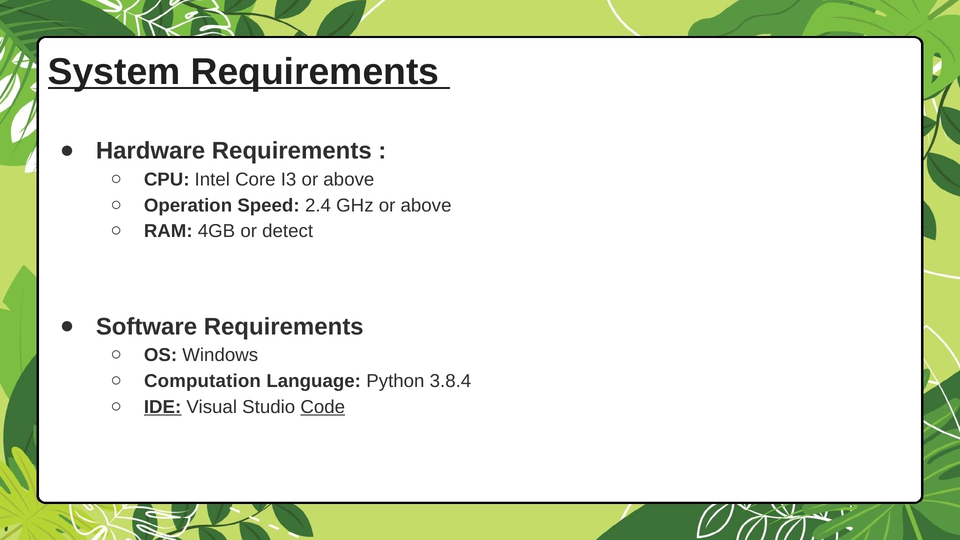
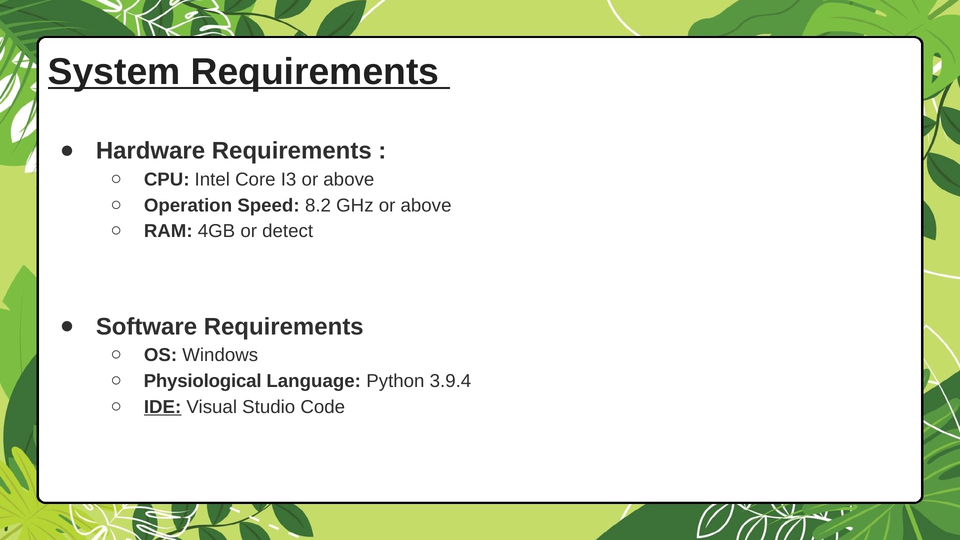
2.4: 2.4 -> 8.2 (318, 205)
Computation: Computation -> Physiological (203, 381)
3.8.4: 3.8.4 -> 3.9.4 (450, 381)
Code underline: present -> none (323, 407)
